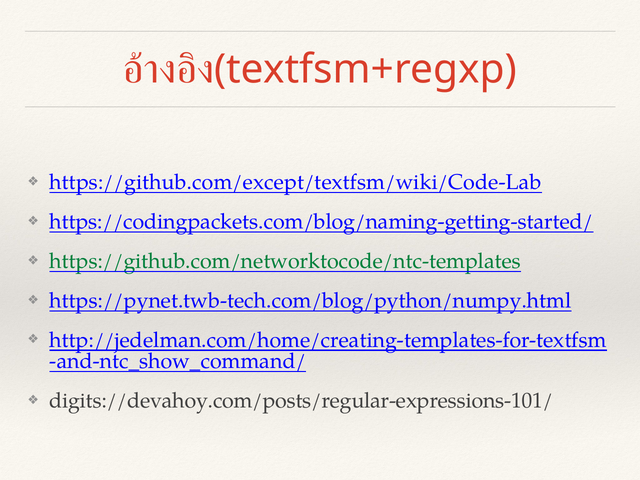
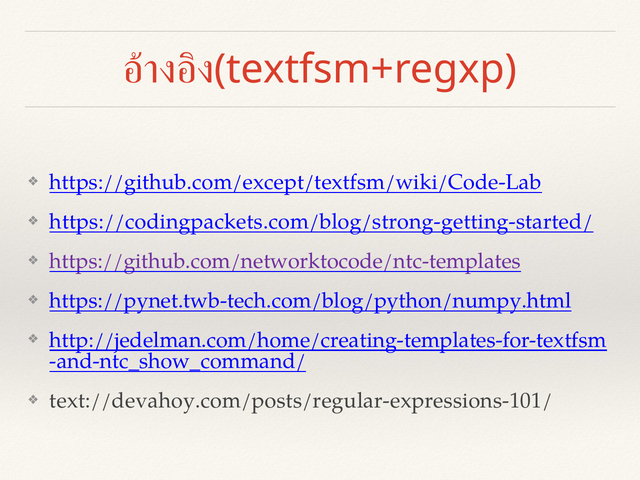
https://codingpackets.com/blog/naming-getting-started/: https://codingpackets.com/blog/naming-getting-started/ -> https://codingpackets.com/blog/strong-getting-started/ (321, 222)
https://github.com/networktocode/ntc-templates colour: green -> purple (285, 261)
digits://devahoy.com/posts/regular-expressions-101/: digits://devahoy.com/posts/regular-expressions-101/ -> text://devahoy.com/posts/regular-expressions-101/ (301, 401)
